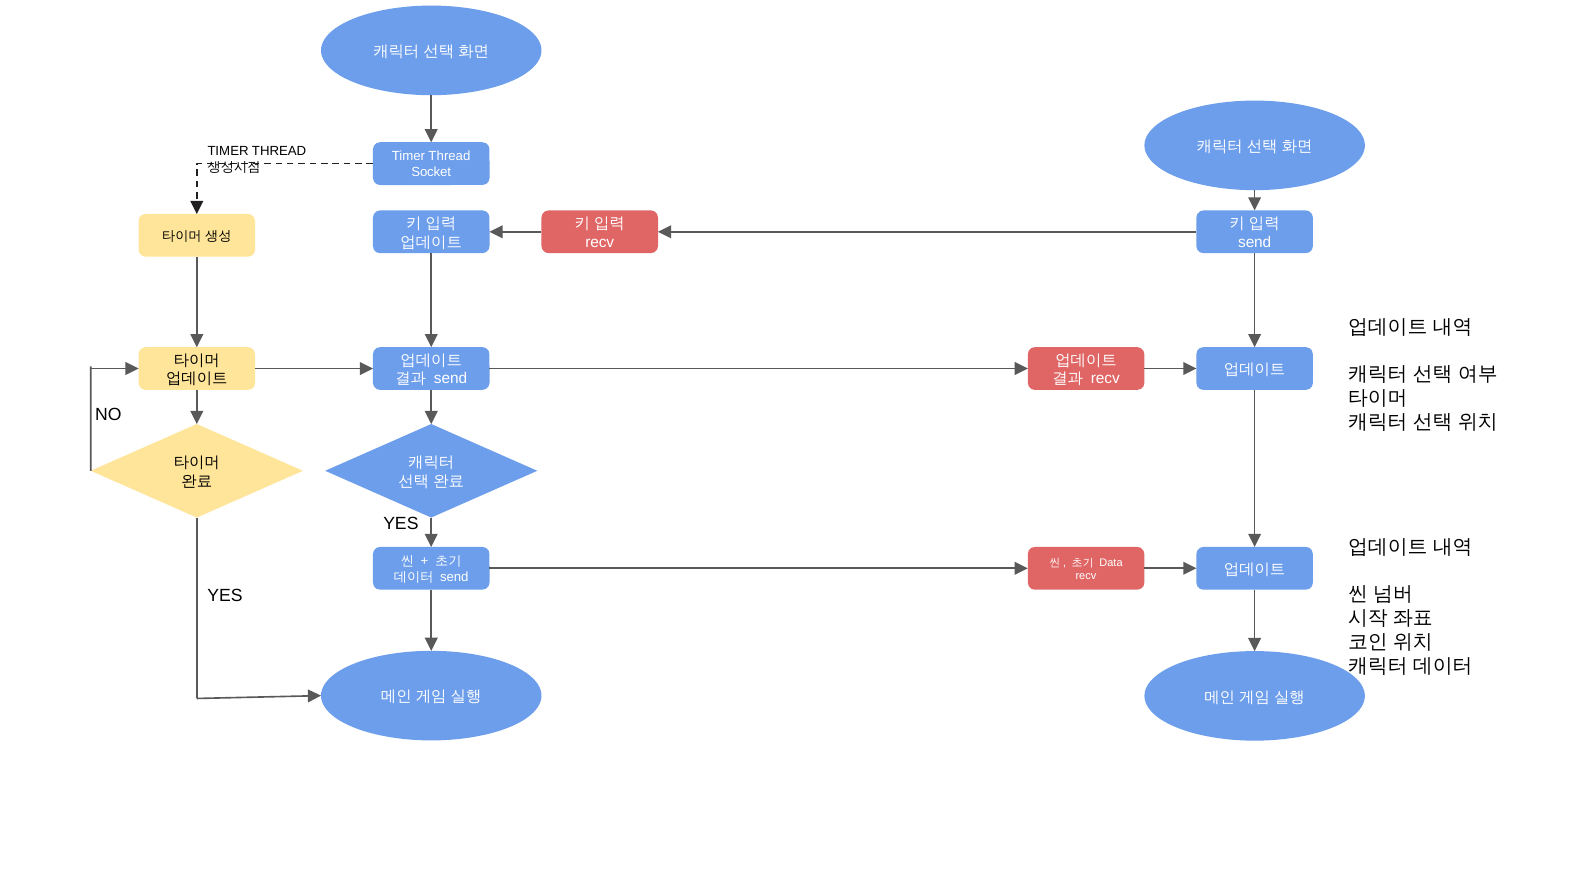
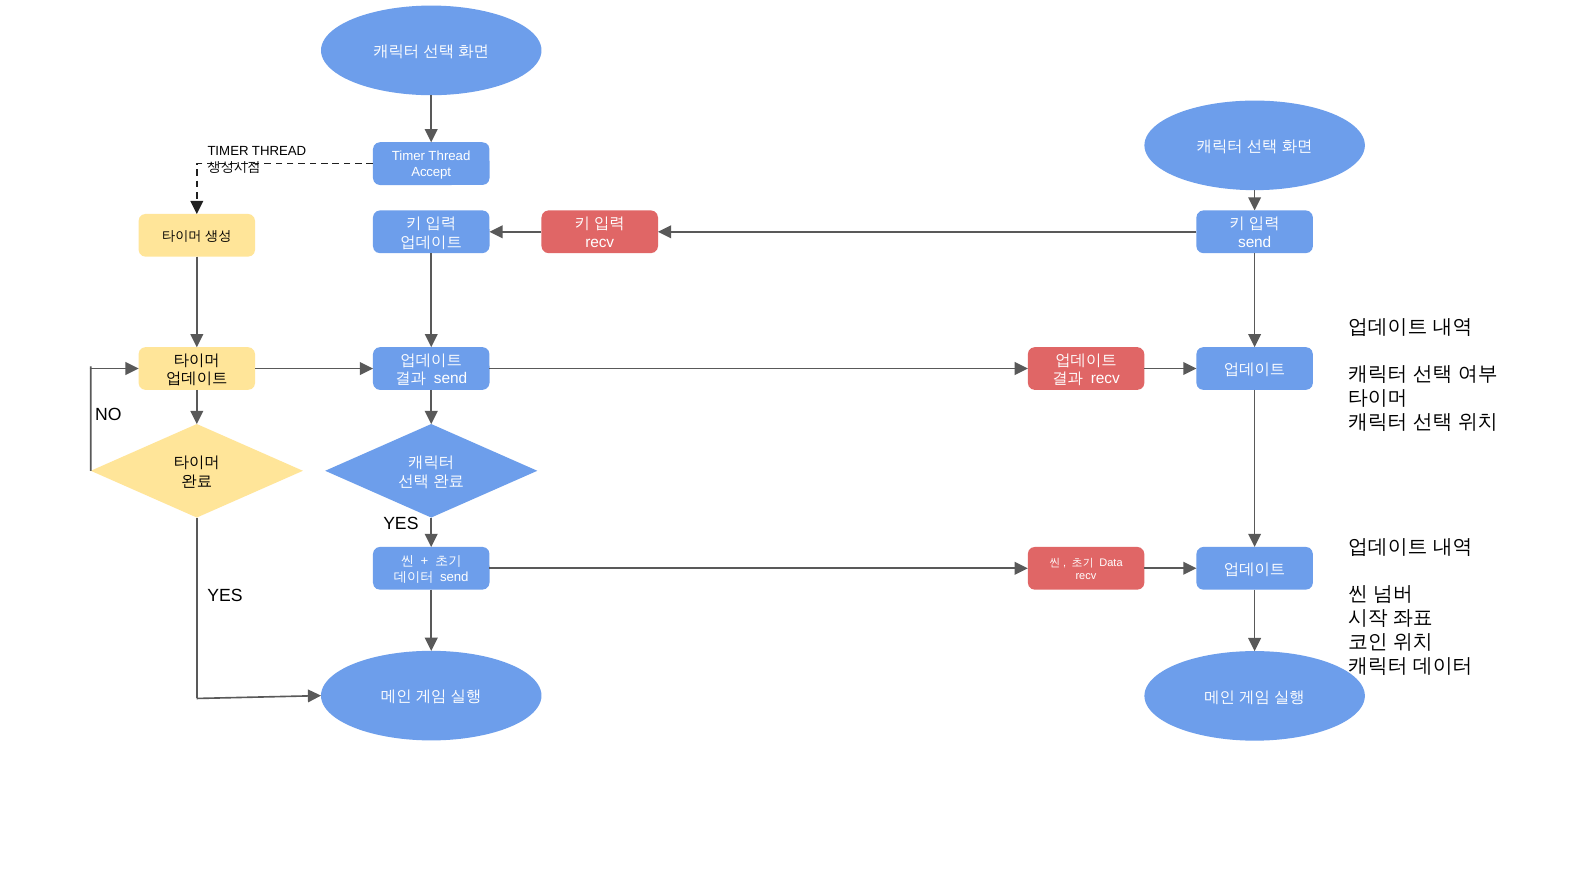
Socket: Socket -> Accept (431, 172)
